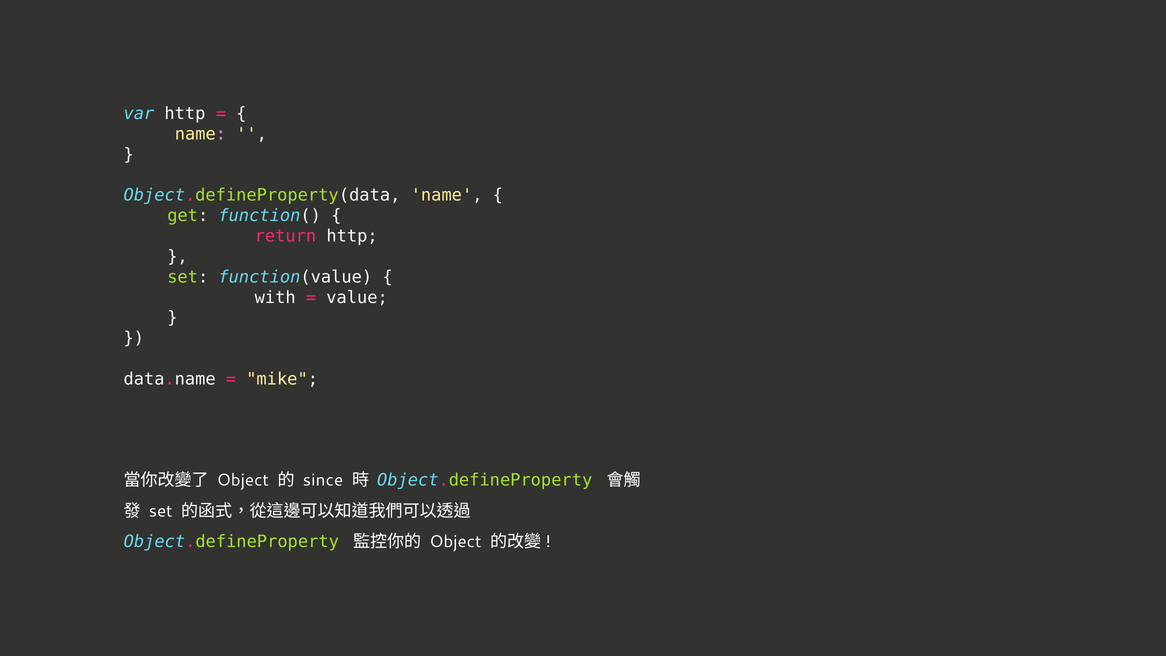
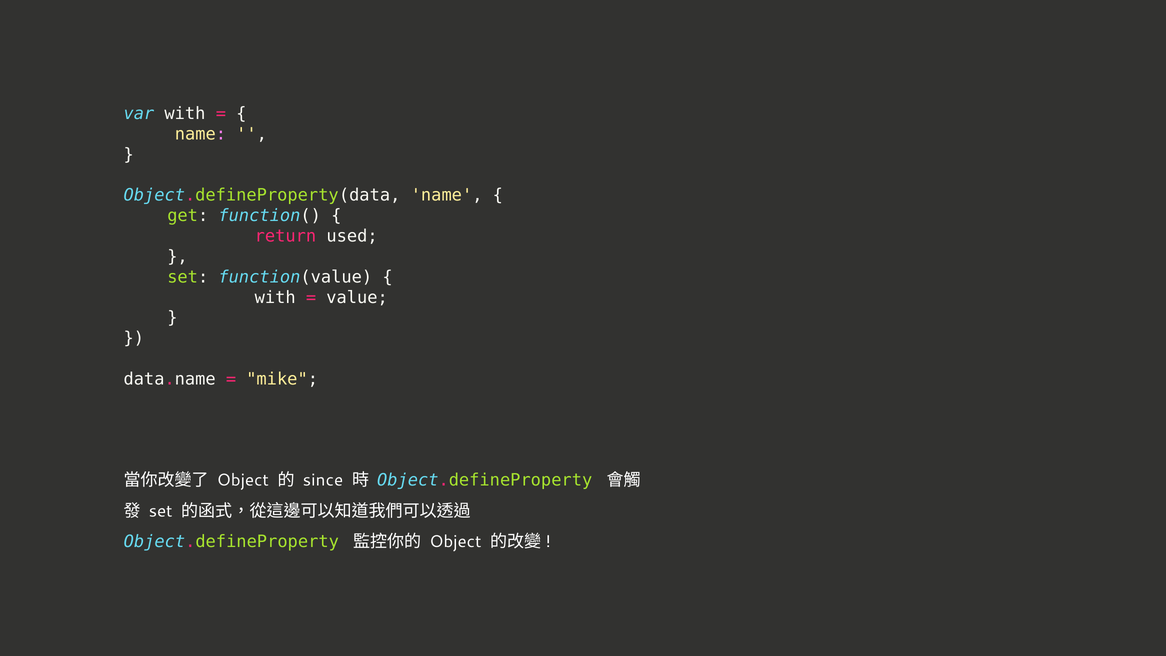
var http: http -> with (185, 114)
return http: http -> used (352, 236)
